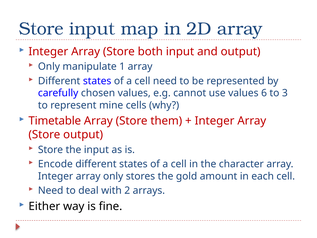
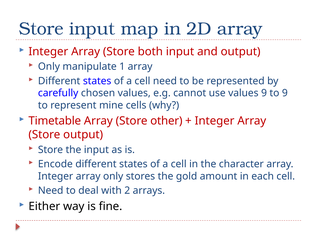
values 6: 6 -> 9 (264, 93)
to 3: 3 -> 9 (285, 93)
them: them -> other (166, 121)
